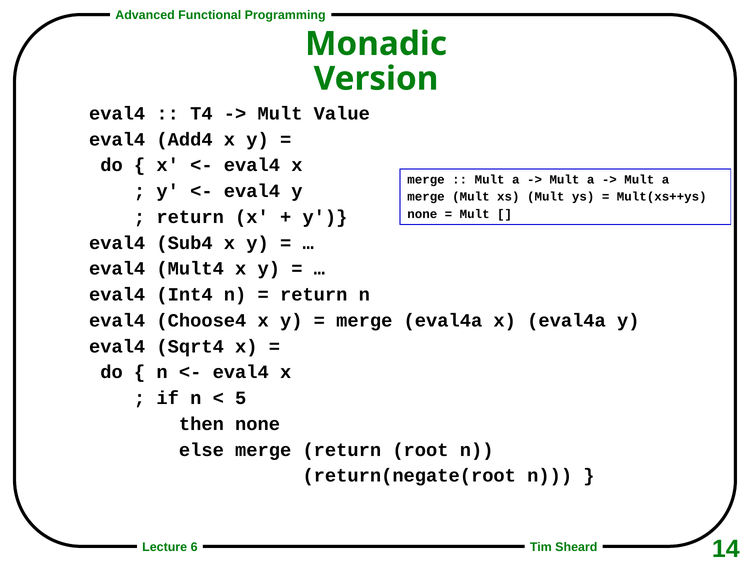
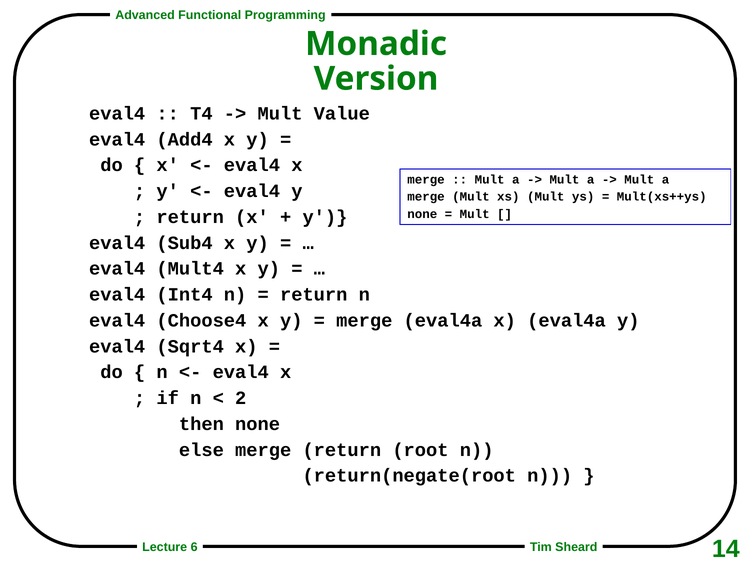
5: 5 -> 2 (241, 398)
